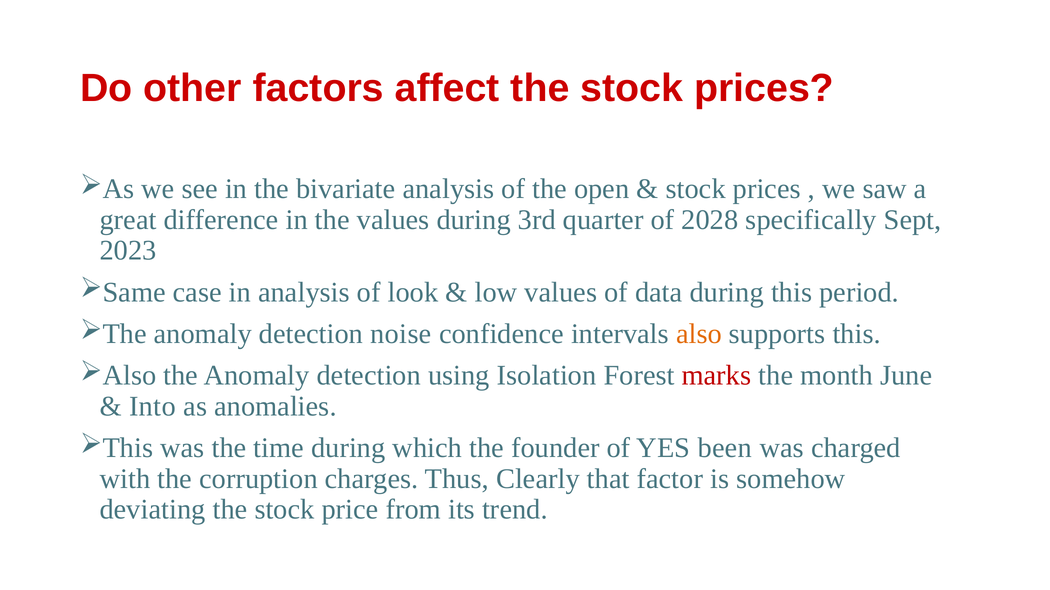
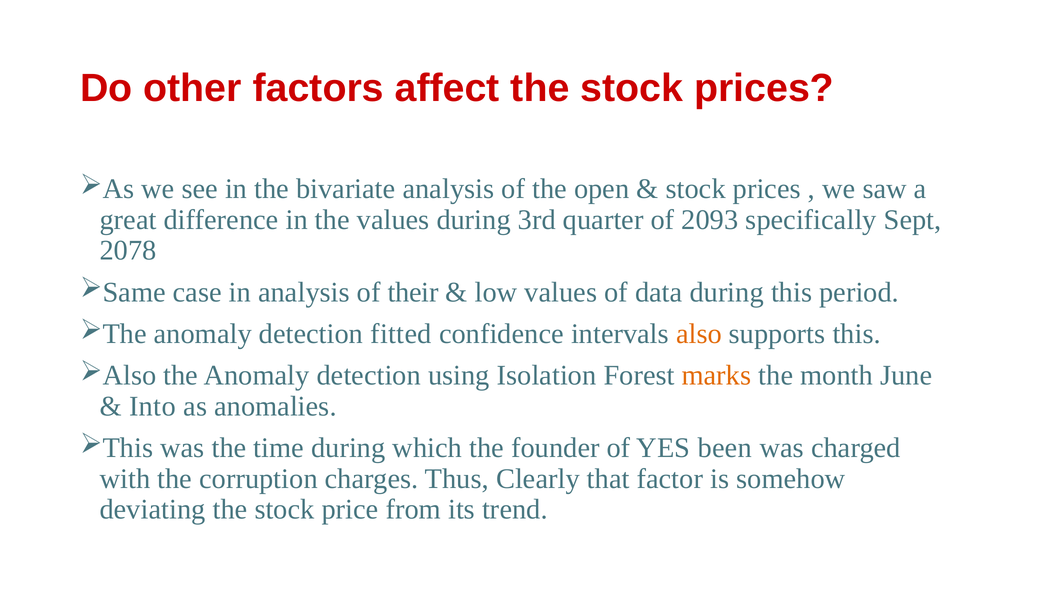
2028: 2028 -> 2093 (710, 220)
2023: 2023 -> 2078 (128, 251)
look: look -> their (413, 292)
noise: noise -> fitted (401, 334)
marks colour: red -> orange (716, 376)
